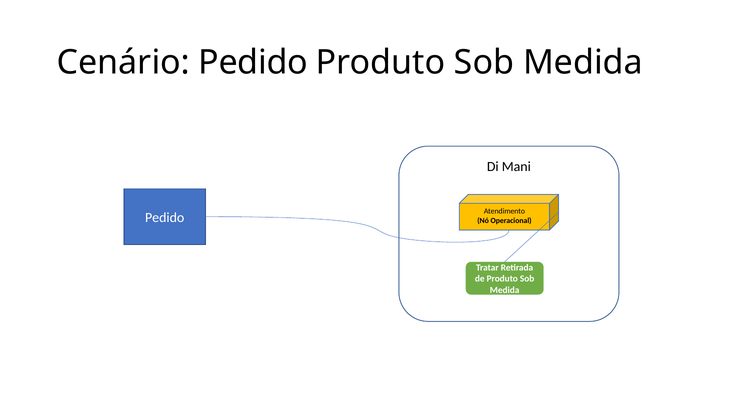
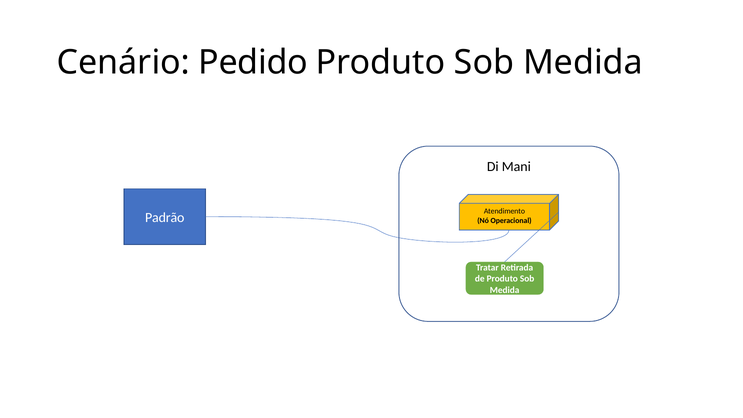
Pedido: Pedido -> Padrão (165, 218)
